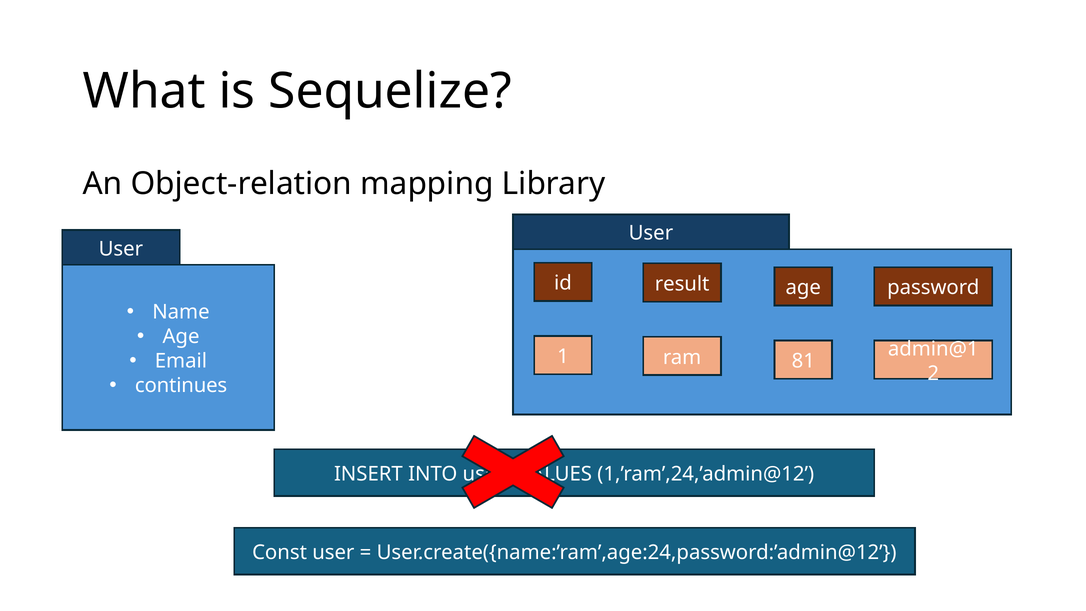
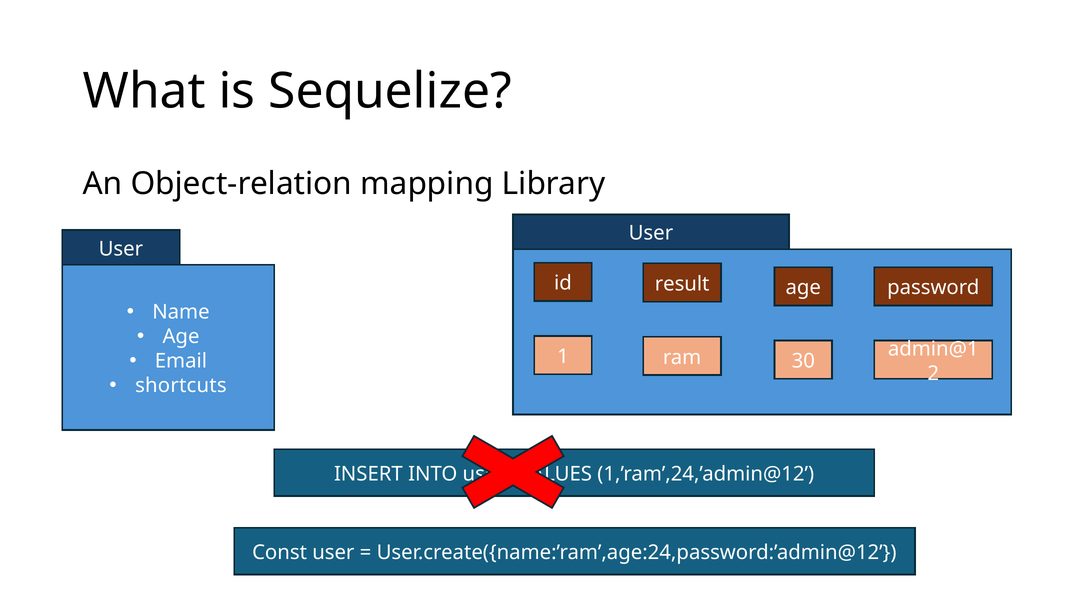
81: 81 -> 30 (803, 361)
continues: continues -> shortcuts (181, 385)
